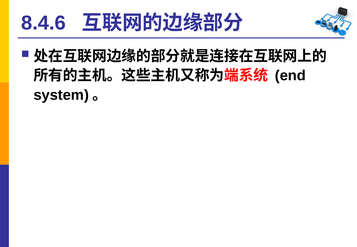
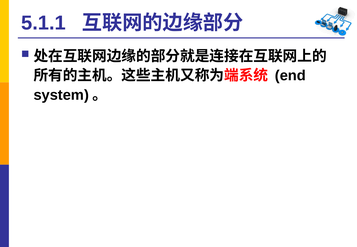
8.4.6: 8.4.6 -> 5.1.1 (44, 23)
